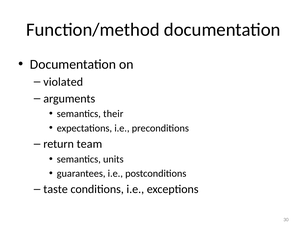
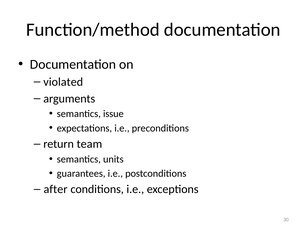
their: their -> issue (113, 114)
taste: taste -> after (56, 190)
